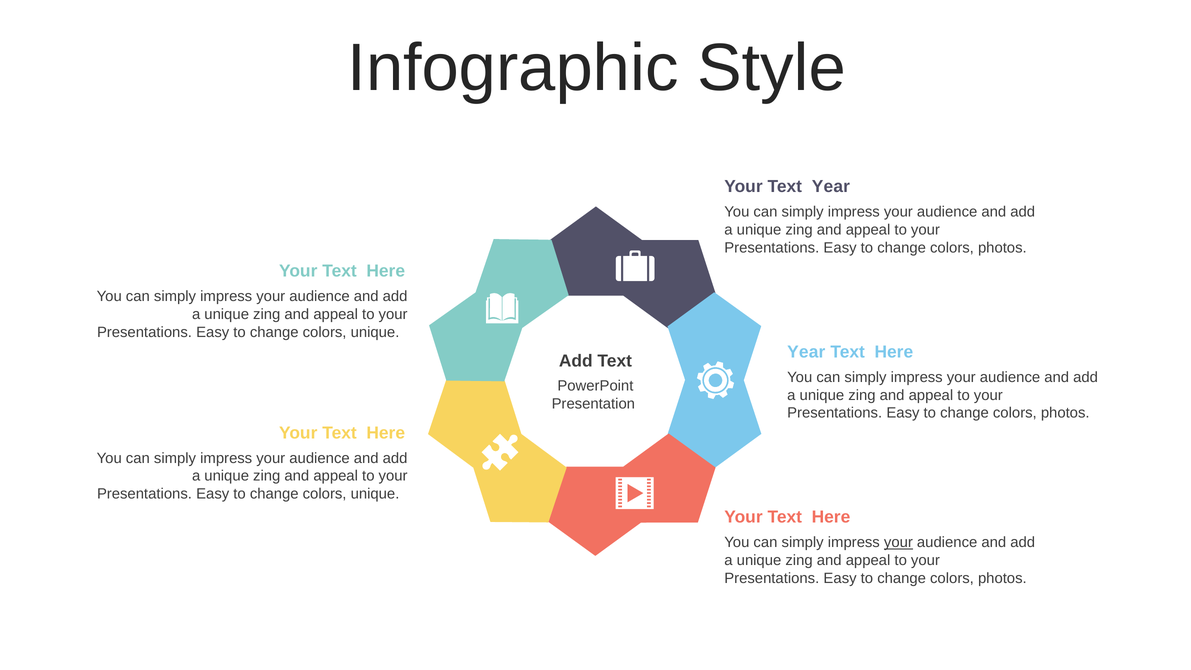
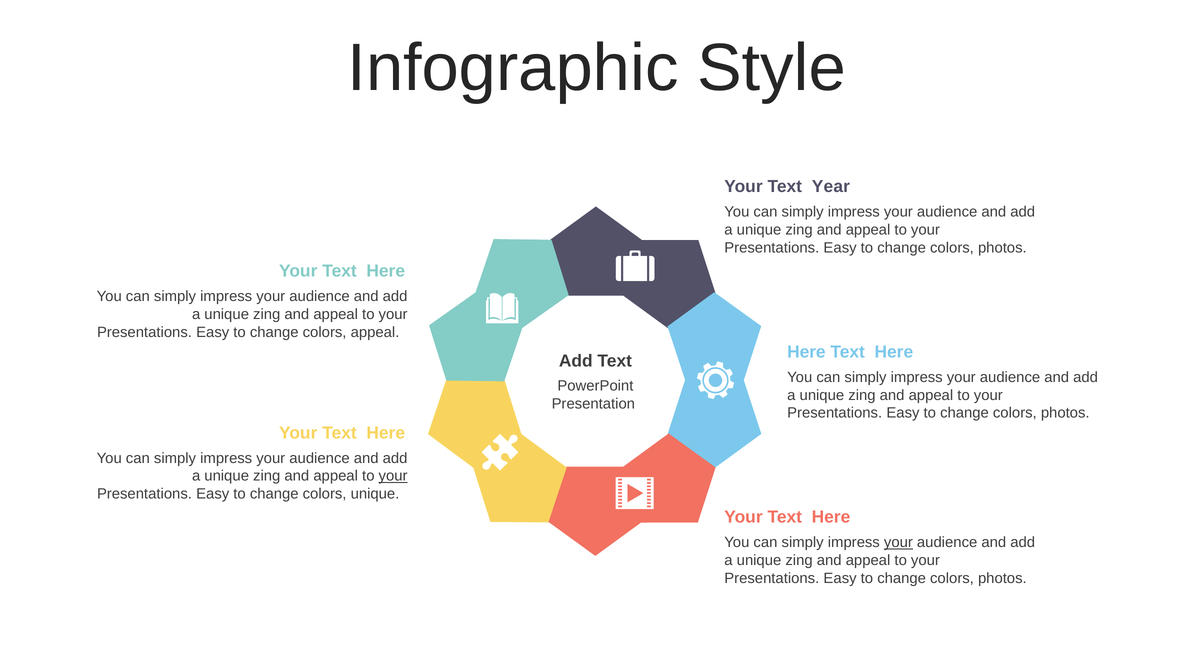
unique: unique -> appeal (375, 332)
Year: Year -> Here (806, 352)
your underline: none -> present (393, 476)
